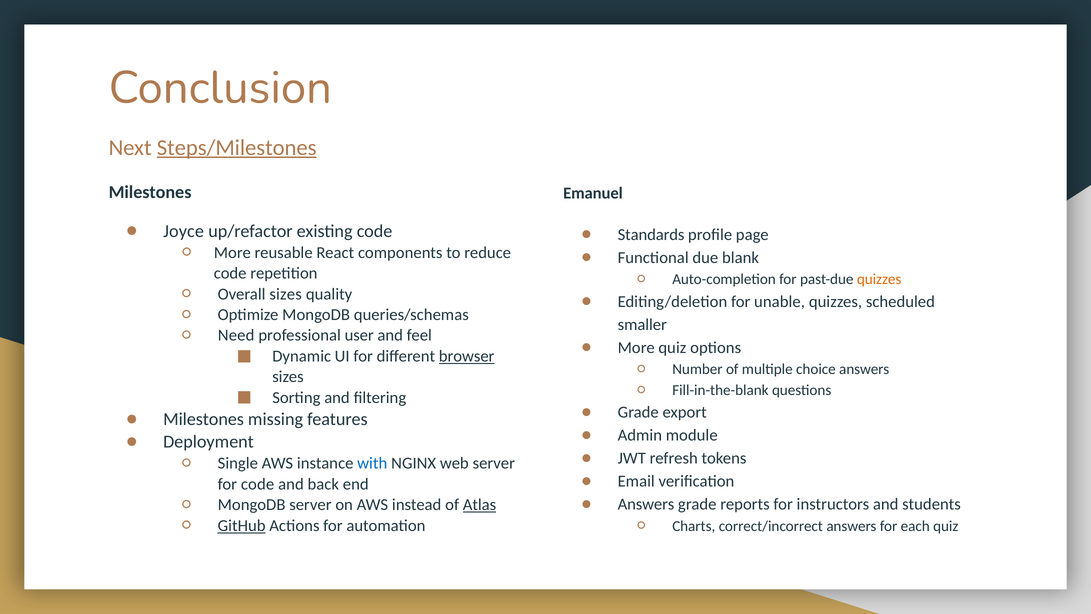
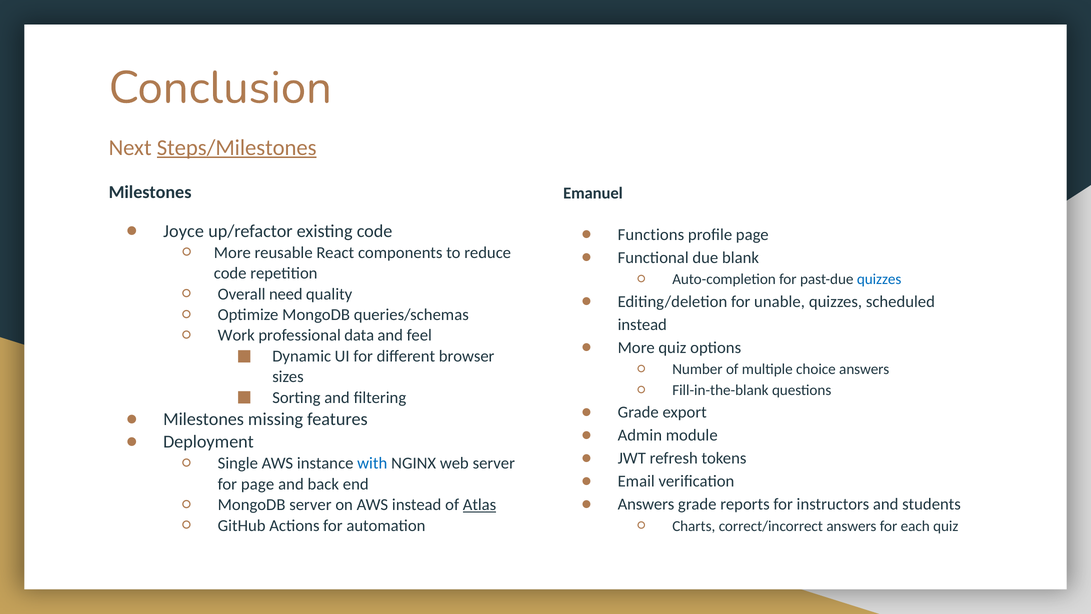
Standards: Standards -> Functions (651, 235)
quizzes colour: orange -> blue (879, 279)
Overall sizes: sizes -> need (286, 294)
smaller: smaller -> instead (642, 324)
Need: Need -> Work (236, 335)
user: user -> data (359, 335)
browser underline: present -> none (467, 356)
for code: code -> page (258, 484)
GitHub underline: present -> none (242, 525)
